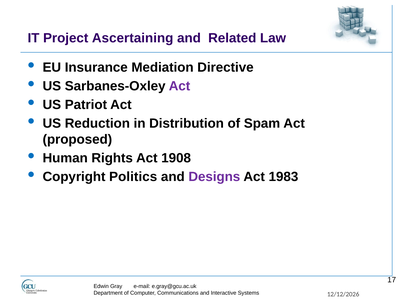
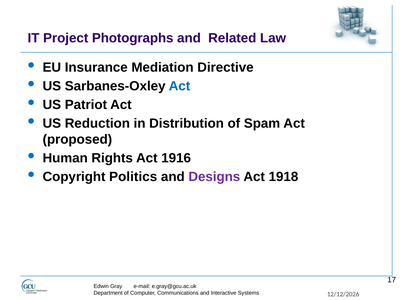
Ascertaining: Ascertaining -> Photographs (133, 38)
Act colour: purple -> blue (180, 86)
1908: 1908 -> 1916 (176, 158)
1983: 1983 -> 1918 (283, 177)
